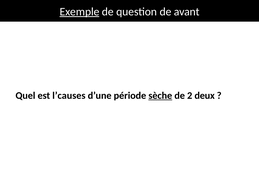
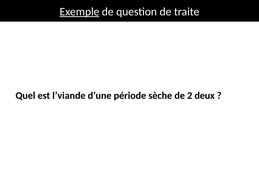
avant: avant -> traite (187, 12)
l’causes: l’causes -> l’viande (69, 96)
sèche underline: present -> none (160, 96)
